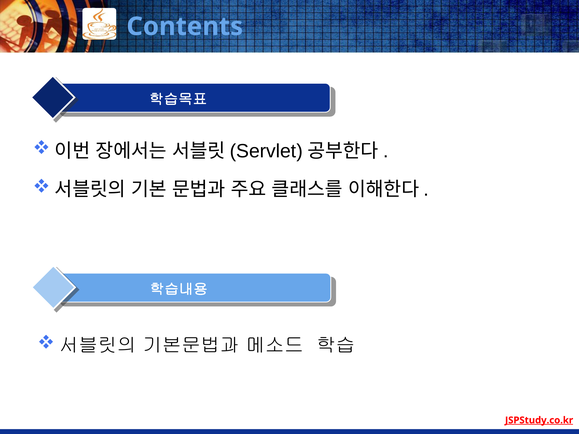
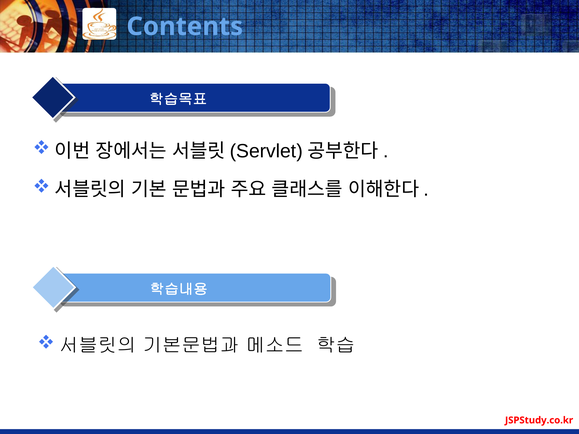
JSPStudy.co.kr underline: present -> none (539, 420)
